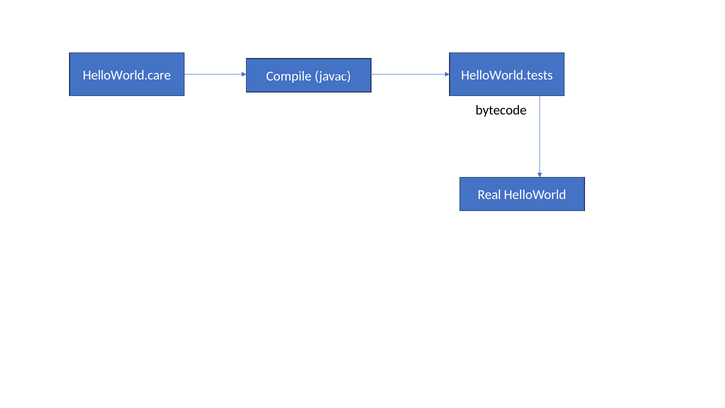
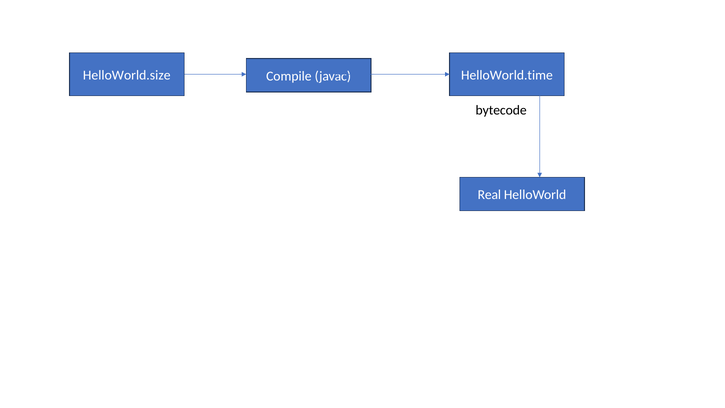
HelloWorld.care: HelloWorld.care -> HelloWorld.size (127, 75)
HelloWorld.tests: HelloWorld.tests -> HelloWorld.time (507, 75)
